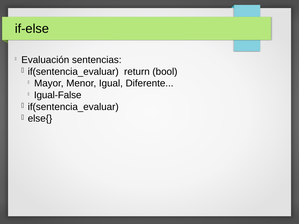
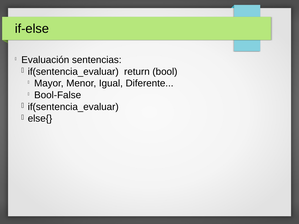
Igual-False: Igual-False -> Bool-False (58, 95)
